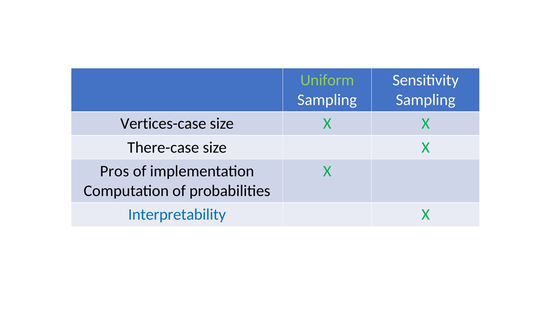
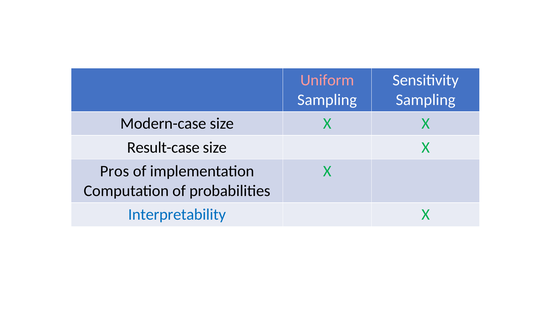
Uniform colour: light green -> pink (327, 80)
Vertices-case: Vertices-case -> Modern-case (163, 124)
There-case: There-case -> Result-case (163, 147)
